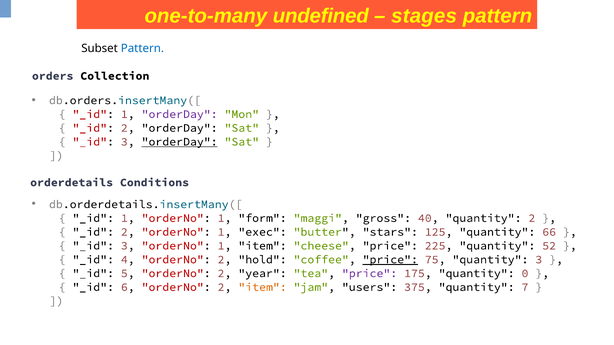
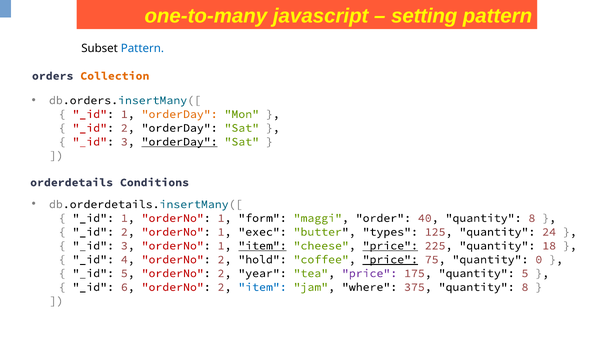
undefined: undefined -> javascript (321, 16)
stages: stages -> setting (424, 16)
Collection colour: black -> orange (115, 76)
orderDay colour: purple -> orange (180, 114)
gross: gross -> order (383, 218)
40 quantity 2: 2 -> 8 (532, 218)
stars: stars -> types (390, 232)
66: 66 -> 24 (549, 232)
item underline: none -> present (263, 246)
price underline: none -> present (390, 246)
52: 52 -> 18 (549, 246)
quantity 3: 3 -> 0 (539, 260)
quantity 0: 0 -> 5 (525, 274)
item colour: orange -> blue (263, 287)
users: users -> where (370, 287)
375 quantity 7: 7 -> 8 (525, 287)
